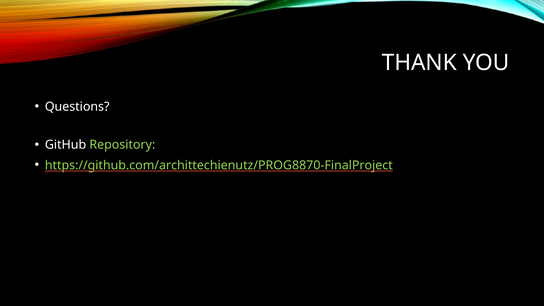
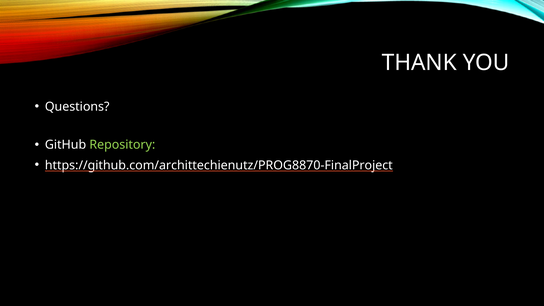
https://github.com/archittechienutz/PROG8870-FinalProject colour: light green -> white (219, 165)
